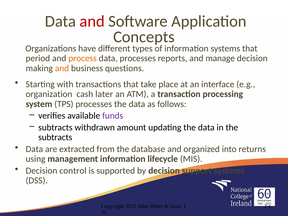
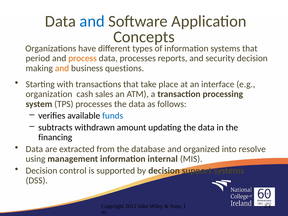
and colour: red -> blue (92, 21)
manage: manage -> security (220, 58)
later: later -> sales (104, 94)
funds colour: purple -> blue (113, 116)
subtracts: subtracts -> financing (55, 137)
returns: returns -> resolve (252, 149)
lifecycle: lifecycle -> internal (163, 159)
